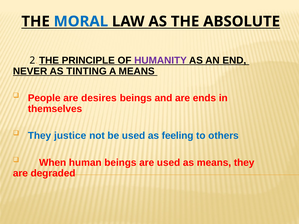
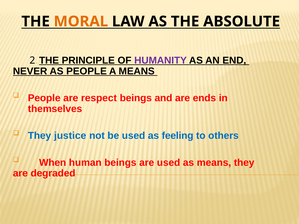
MORAL colour: blue -> orange (81, 21)
AS TINTING: TINTING -> PEOPLE (87, 71)
desires: desires -> respect (99, 98)
